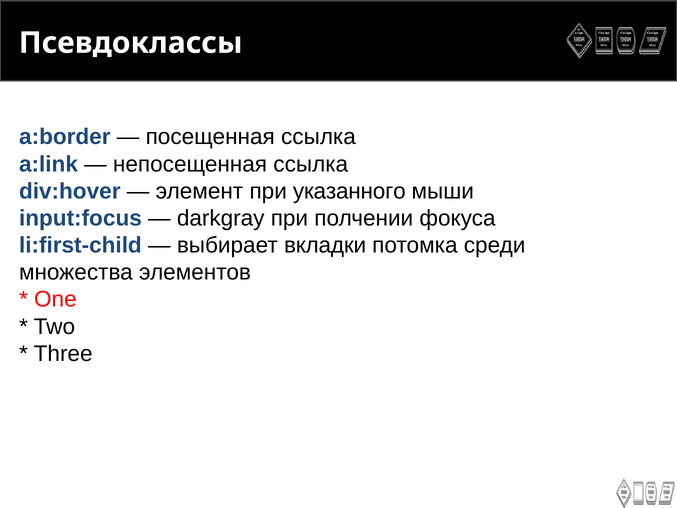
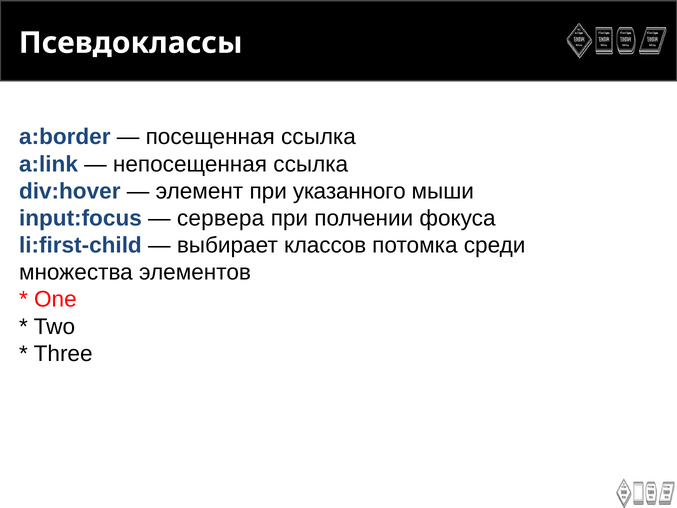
darkgray: darkgray -> сервера (221, 218)
вкладки: вкладки -> классов (325, 245)
